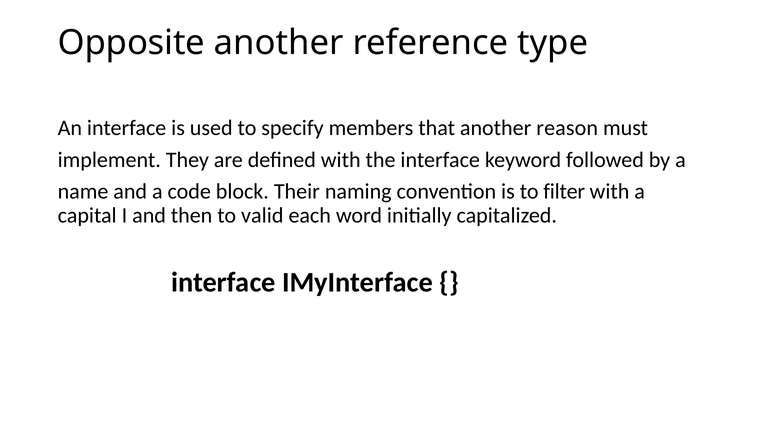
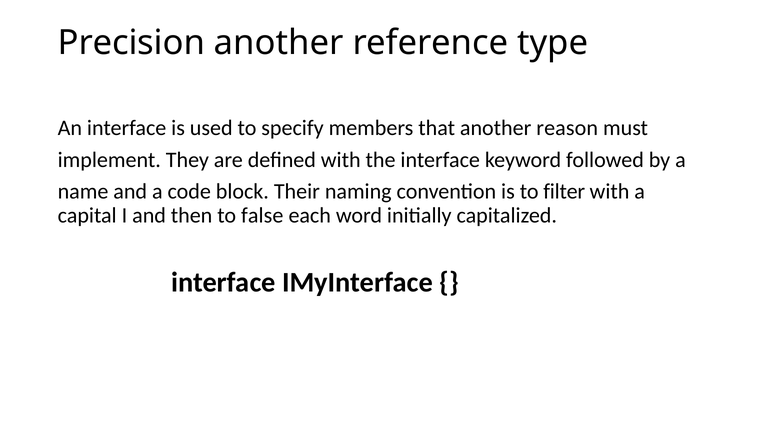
Opposite: Opposite -> Precision (131, 43)
valid: valid -> false (262, 215)
